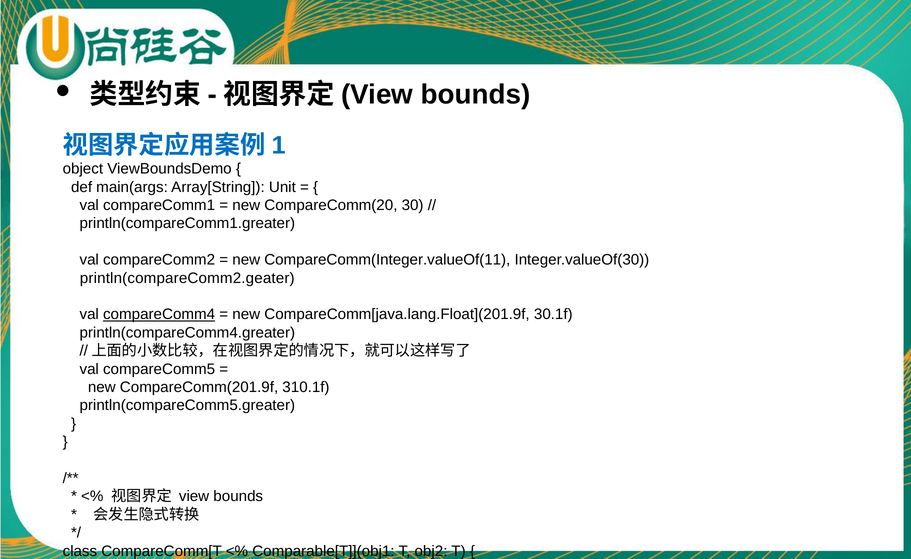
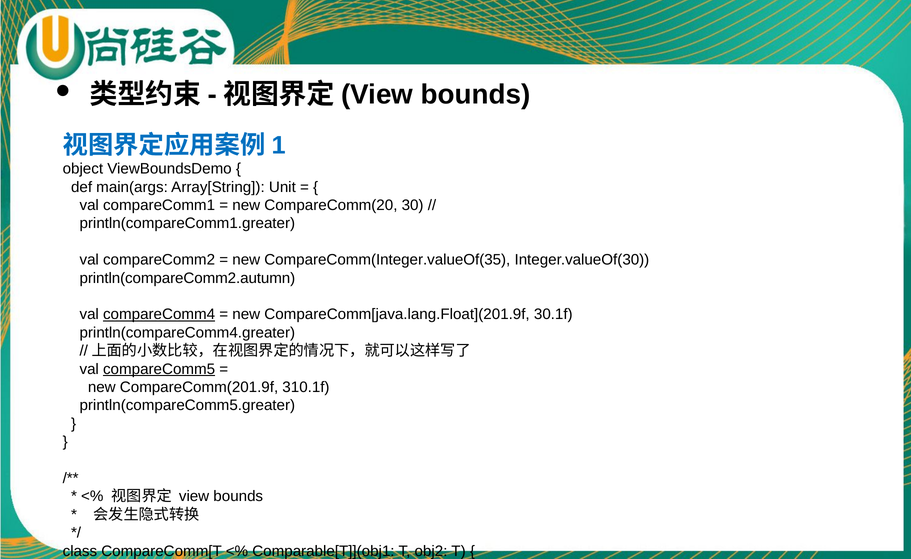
CompareComm(Integer.valueOf(11: CompareComm(Integer.valueOf(11 -> CompareComm(Integer.valueOf(35 (387, 260)
println(compareComm2.geater: println(compareComm2.geater -> println(compareComm2.autumn (187, 278)
compareComm5 underline: none -> present (159, 369)
